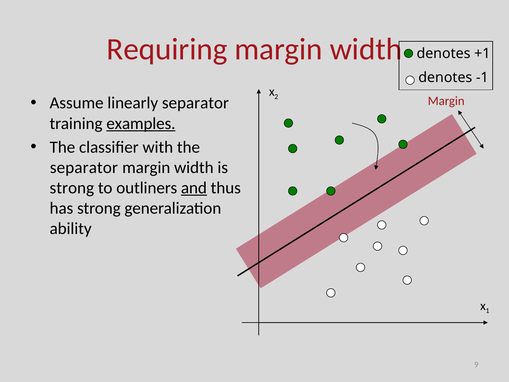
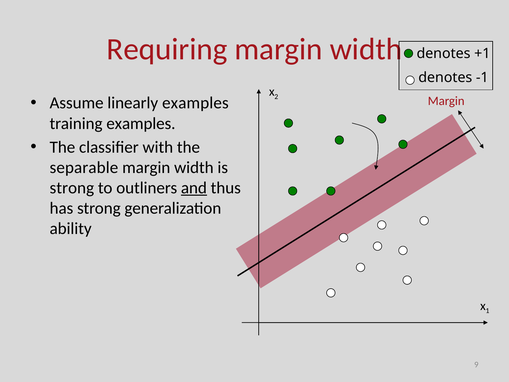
linearly separator: separator -> examples (195, 103)
examples underline: present -> none (141, 123)
separator: separator -> separable (84, 167)
